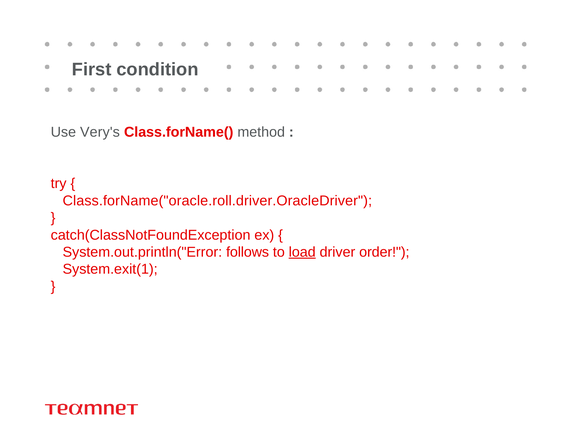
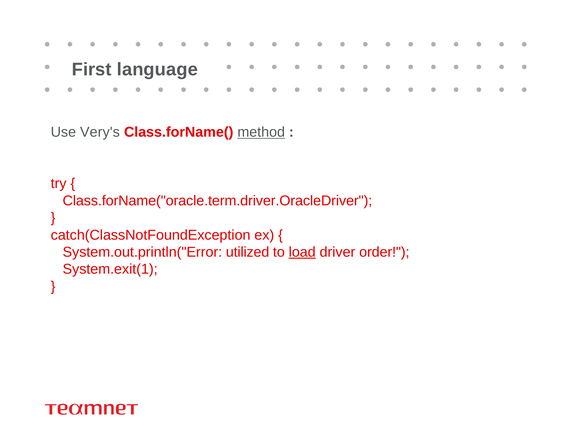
condition: condition -> language (157, 70)
method underline: none -> present (261, 132)
Class.forName("oracle.roll.driver.OracleDriver: Class.forName("oracle.roll.driver.OracleDriver -> Class.forName("oracle.term.driver.OracleDriver (217, 201)
follows: follows -> utilized (248, 252)
